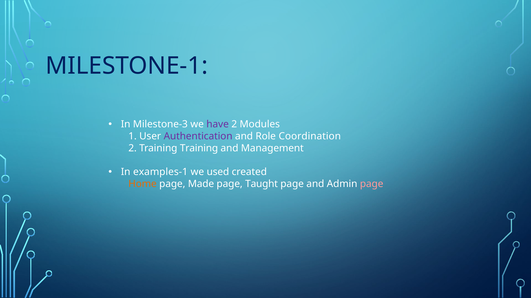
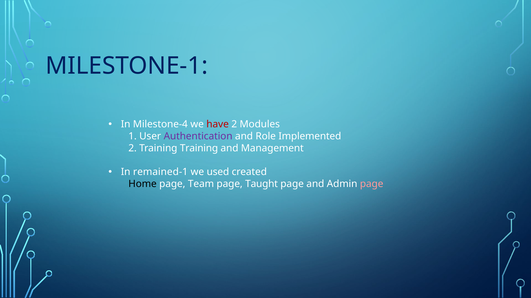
Milestone-3: Milestone-3 -> Milestone-4 (160, 125)
have colour: purple -> red (218, 125)
Coordination: Coordination -> Implemented (310, 136)
examples-1: examples-1 -> remained-1 (160, 172)
Home colour: orange -> black (143, 184)
Made: Made -> Team (201, 184)
